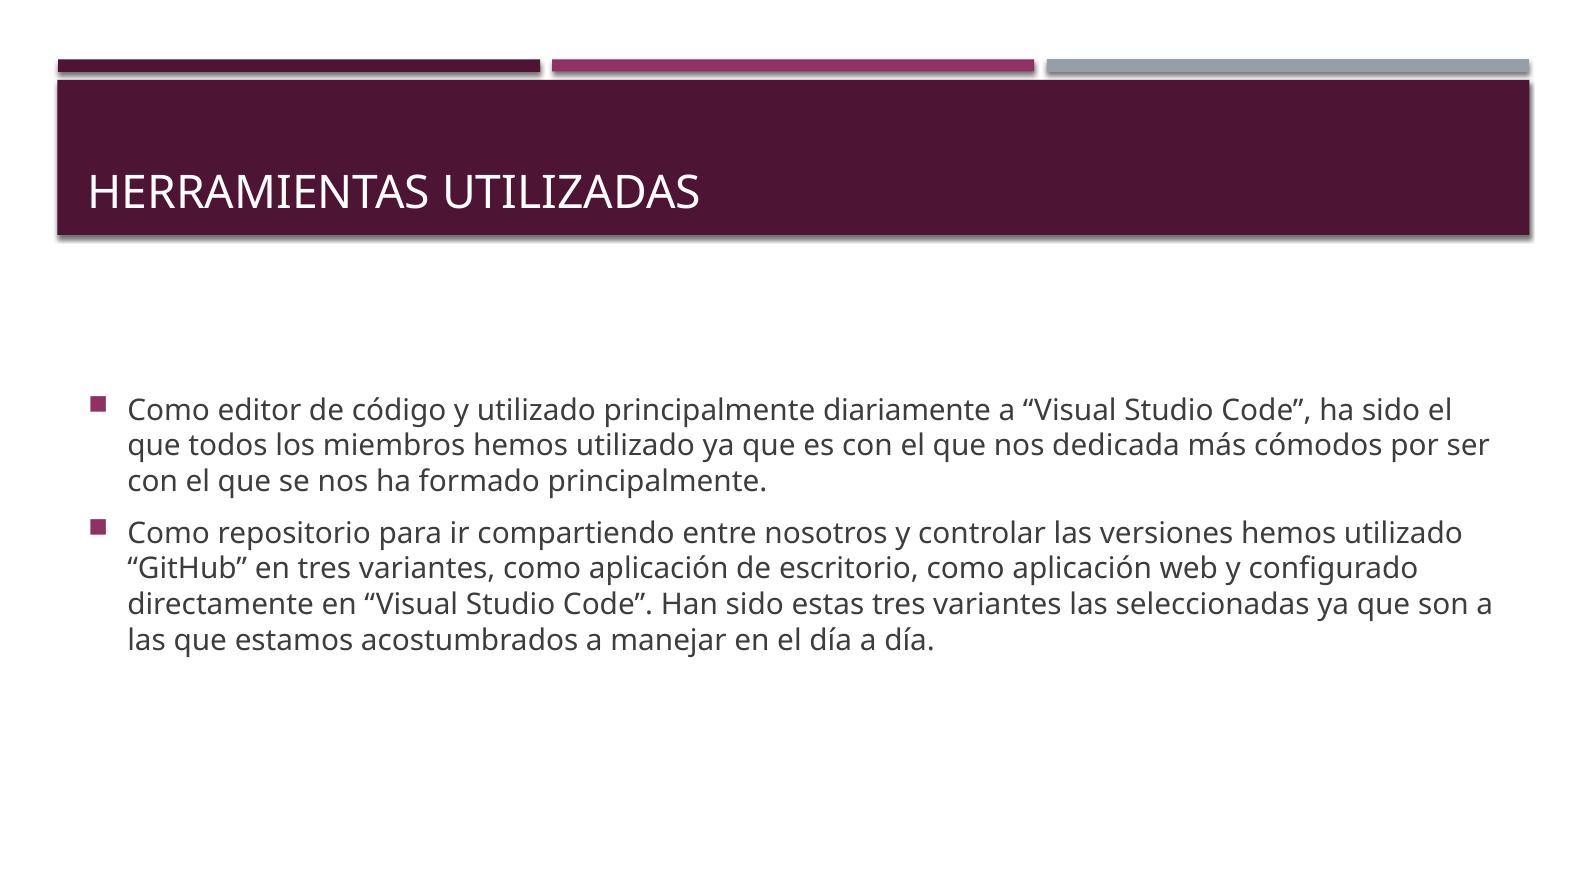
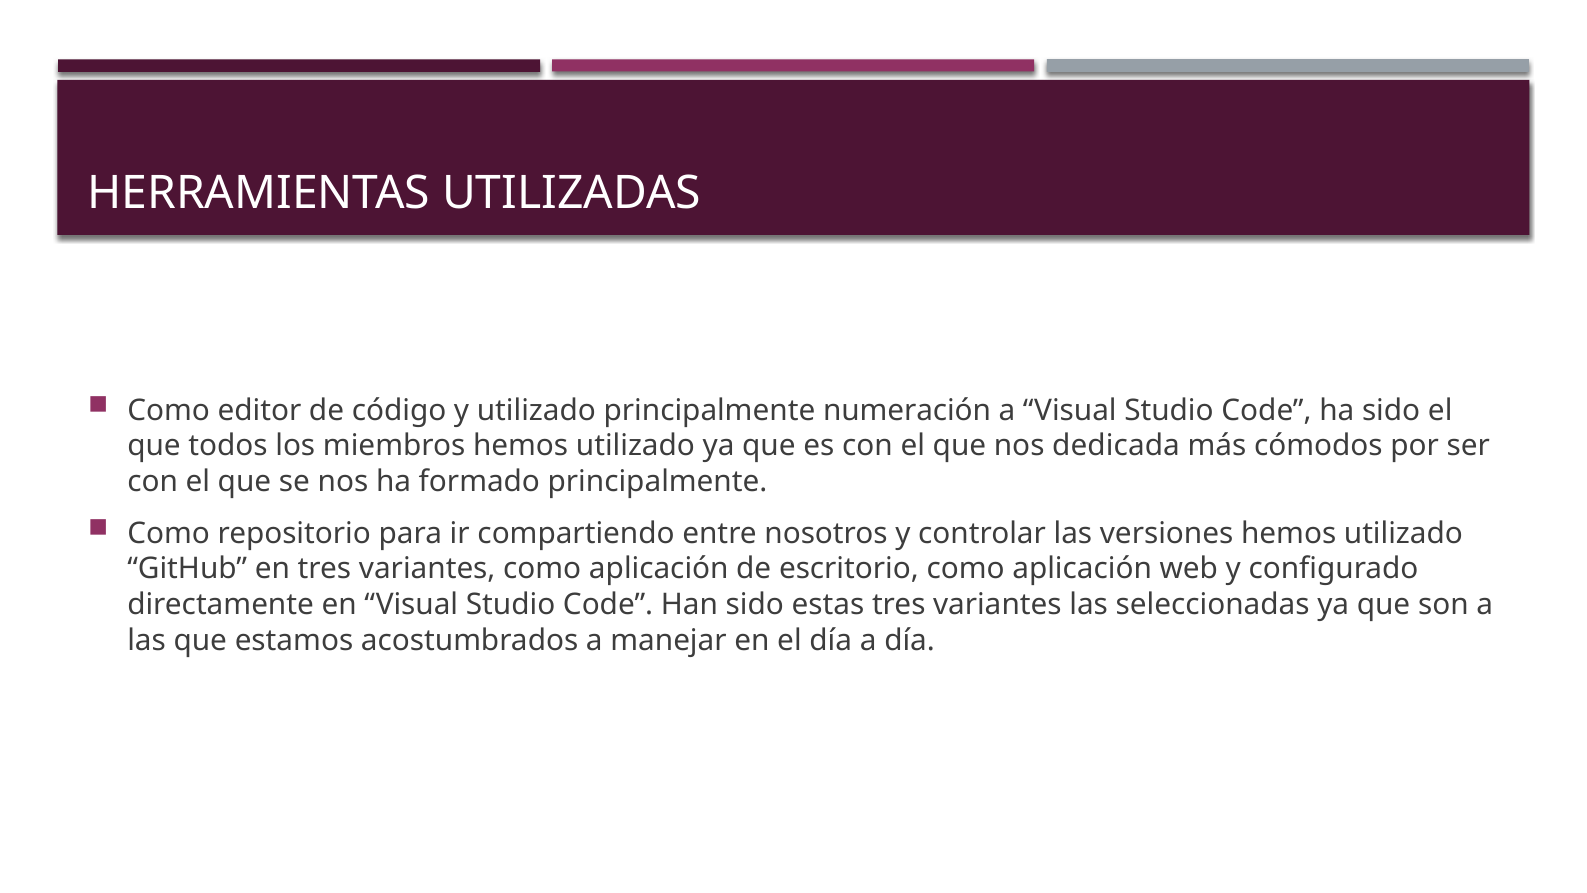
diariamente: diariamente -> numeración (907, 410)
